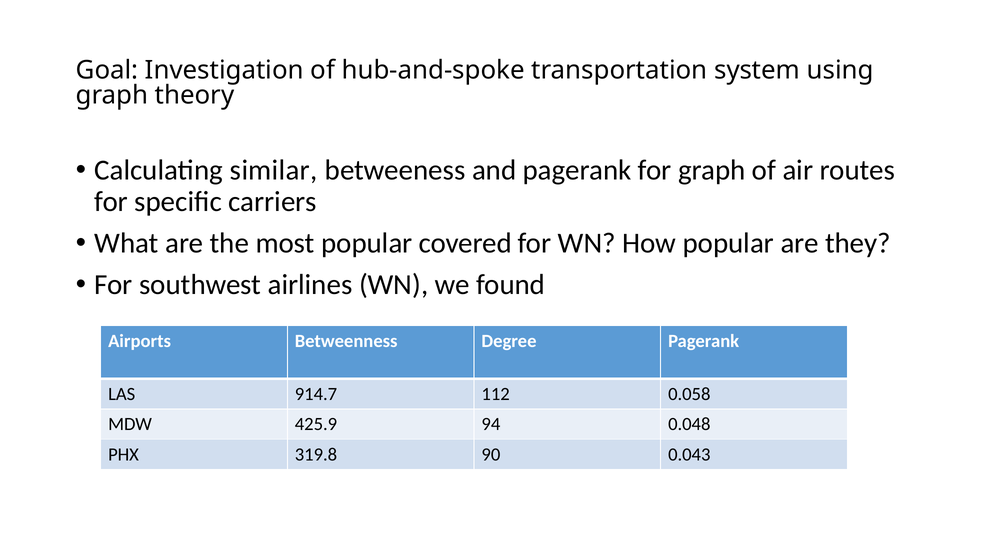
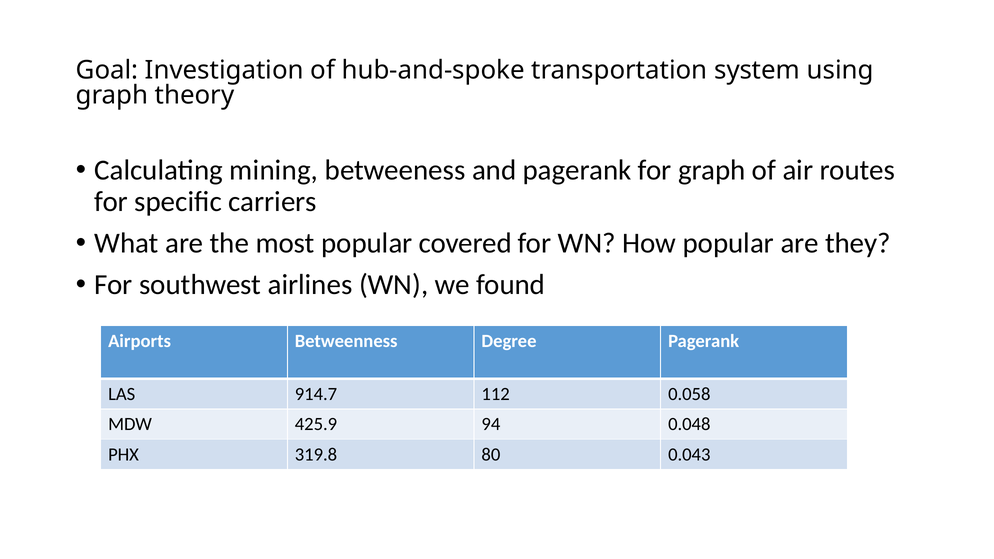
similar: similar -> mining (274, 170)
90: 90 -> 80 (491, 455)
